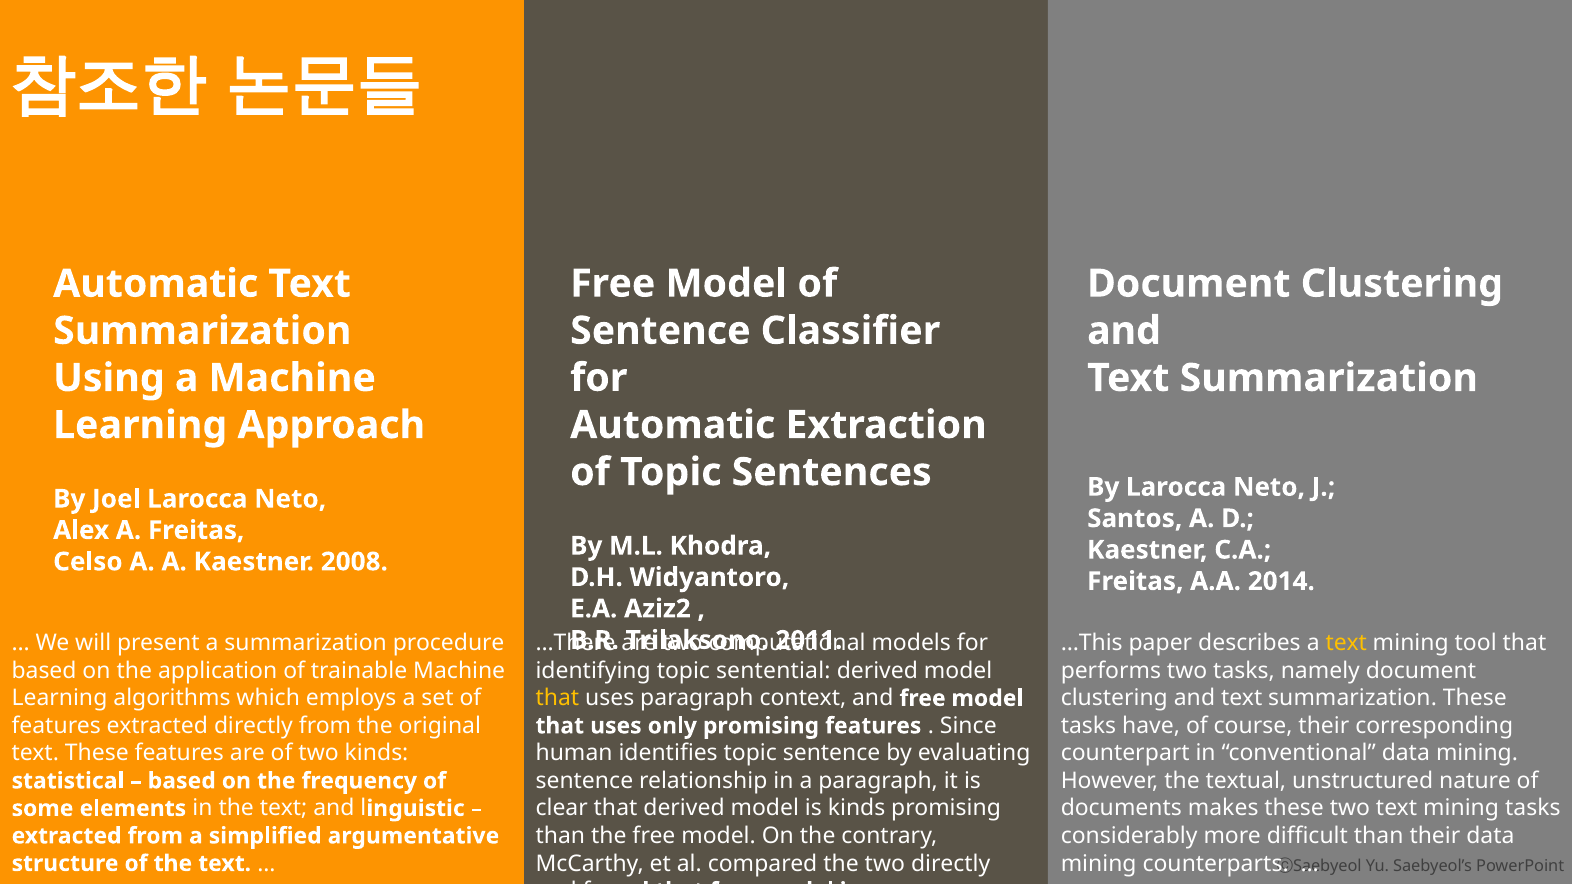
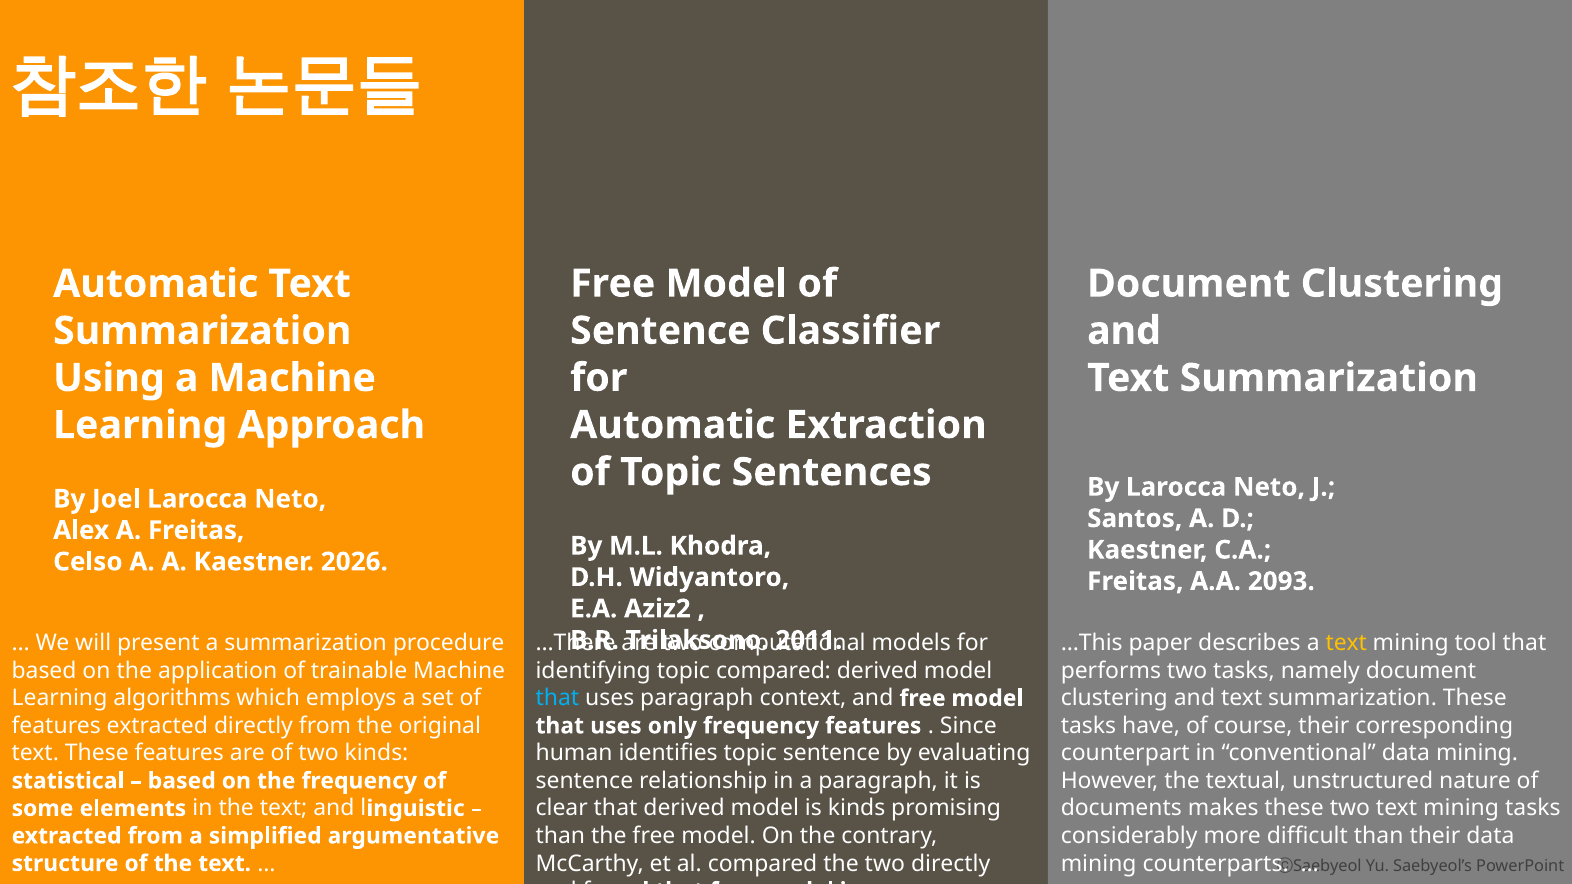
2008: 2008 -> 2026 (354, 562)
2014: 2014 -> 2093 (1281, 582)
topic sentential: sentential -> compared (773, 671)
that colour: yellow -> light blue (557, 699)
only promising: promising -> frequency (761, 726)
